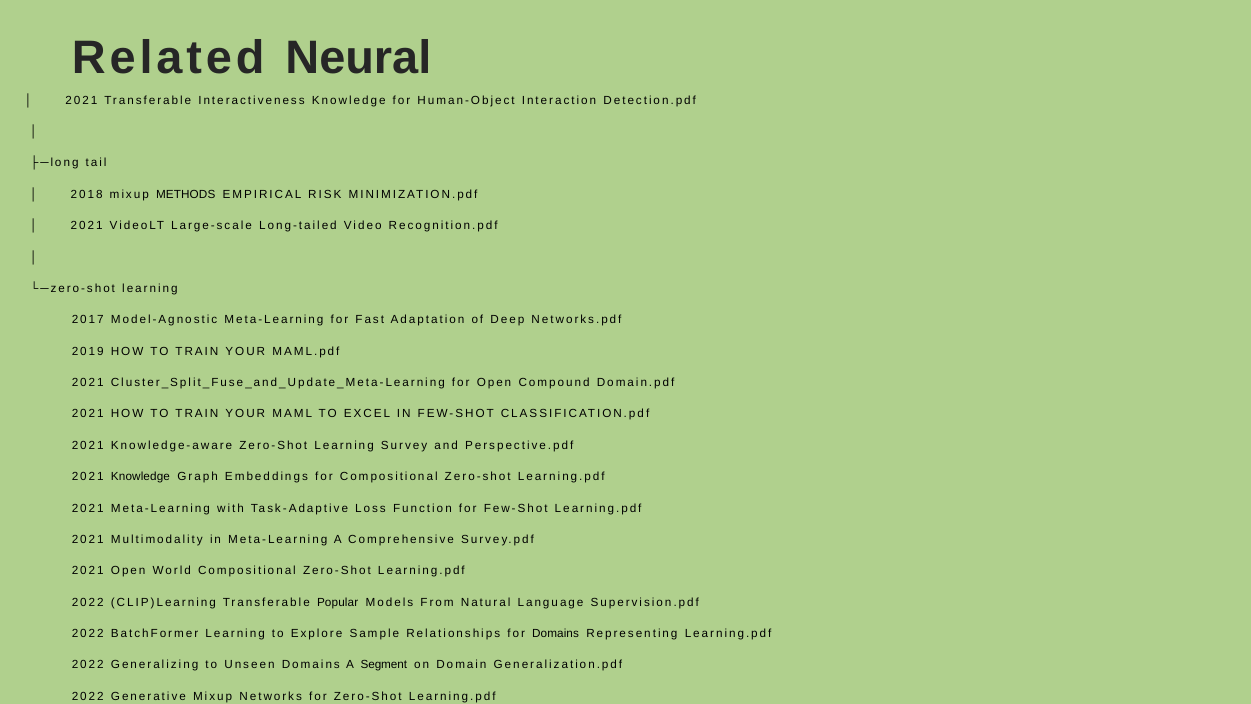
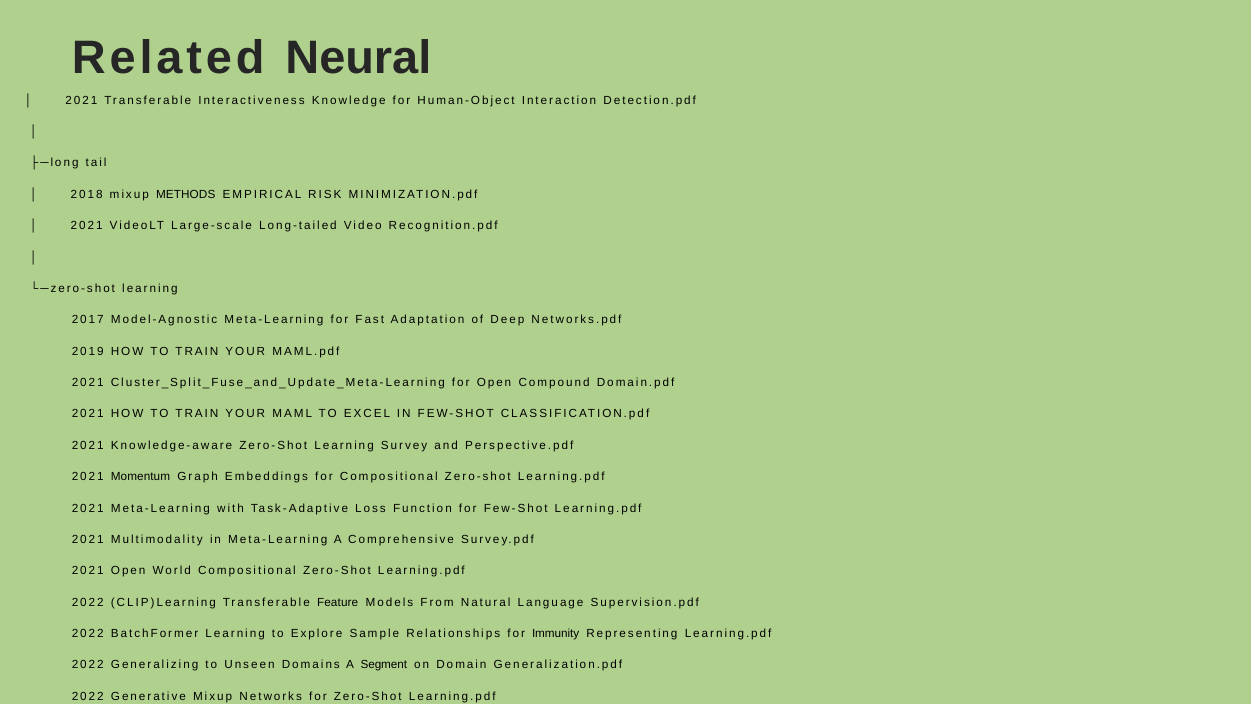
2021 Knowledge: Knowledge -> Momentum (140, 477)
Popular: Popular -> Feature (338, 602)
for Domains: Domains -> Immunity (556, 633)
